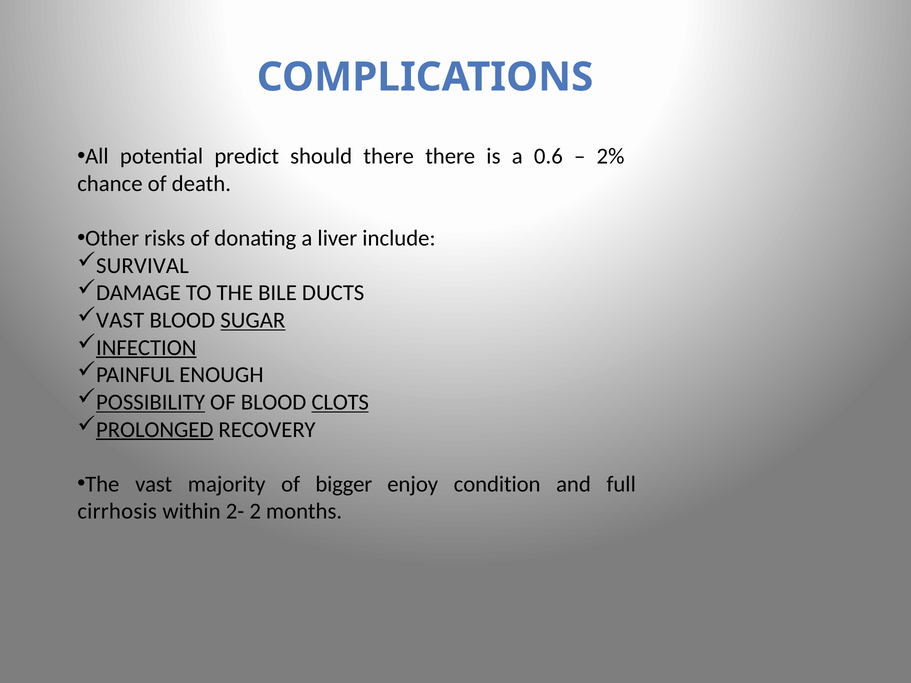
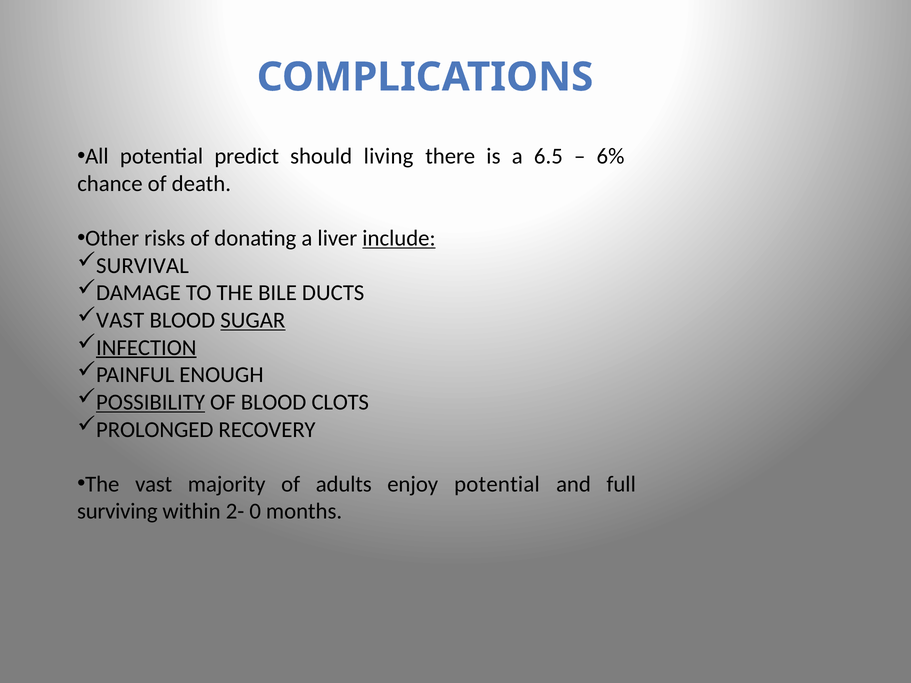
should there: there -> living (389, 156)
0.6: 0.6 -> 6.5 (548, 156)
2%: 2% -> 6% (610, 156)
include underline: none -> present (399, 238)
CLOTS underline: present -> none (340, 402)
PROLONGED underline: present -> none (155, 430)
bigger: bigger -> adults (344, 484)
enjoy condition: condition -> potential (497, 484)
cirrhosis: cirrhosis -> surviving (117, 512)
2: 2 -> 0 (255, 512)
